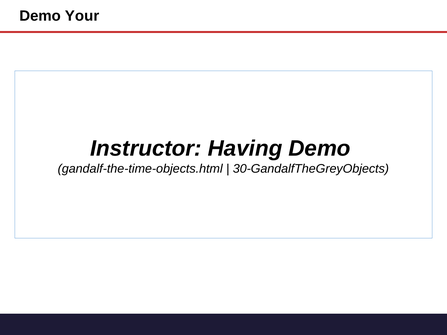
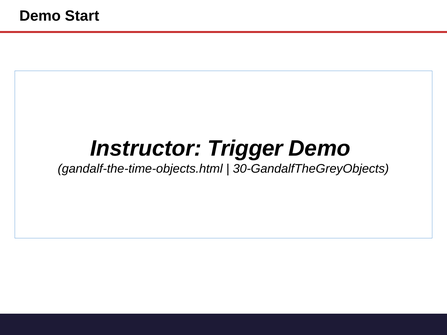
Your: Your -> Start (82, 16)
Having: Having -> Trigger (245, 149)
